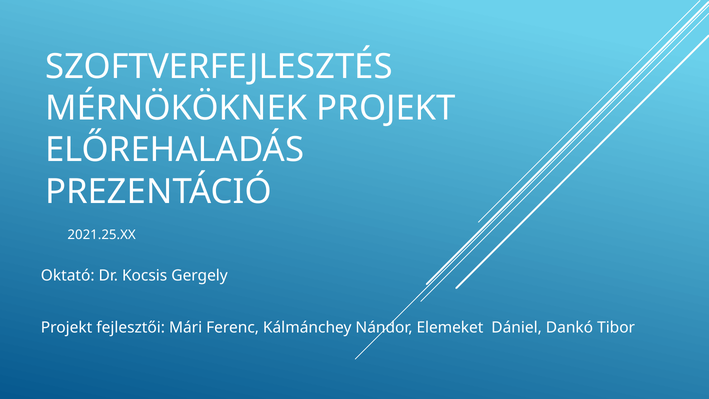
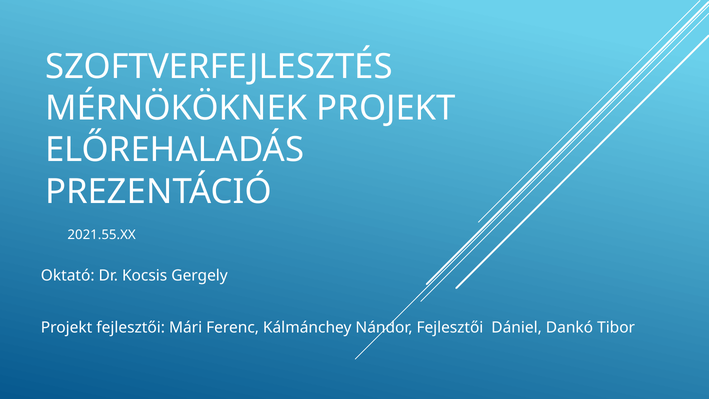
2021.25.XX: 2021.25.XX -> 2021.55.XX (102, 235)
Nándor Elemeket: Elemeket -> Fejlesztői (450, 328)
